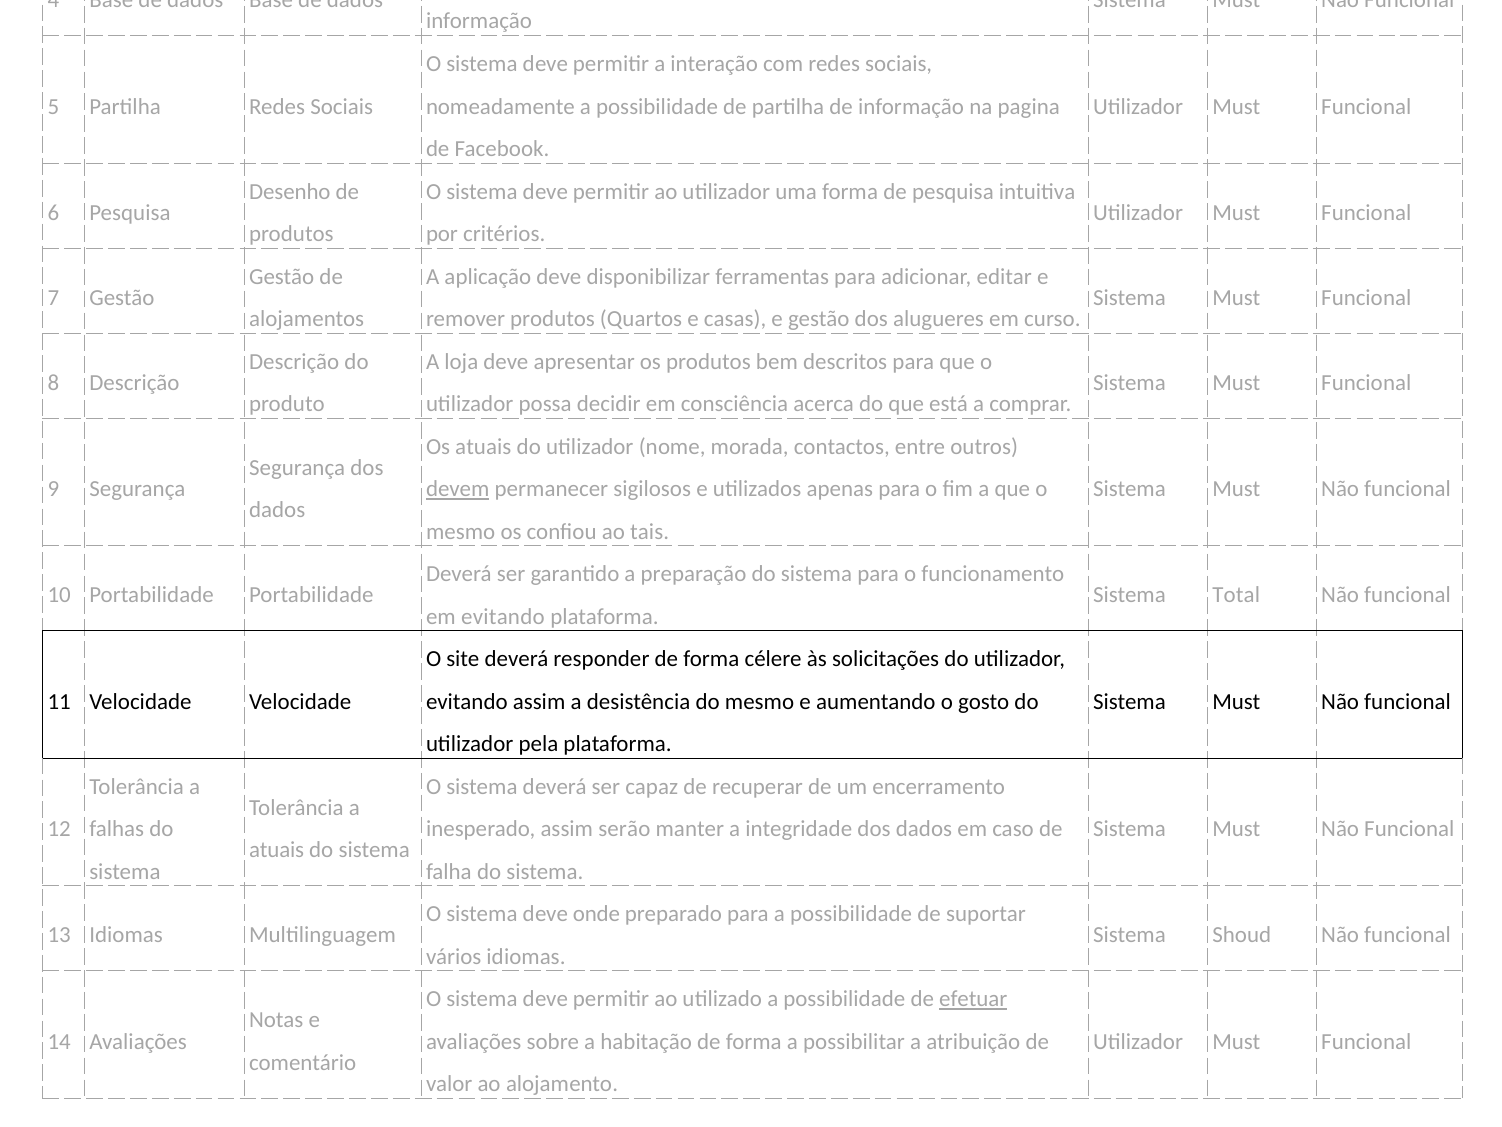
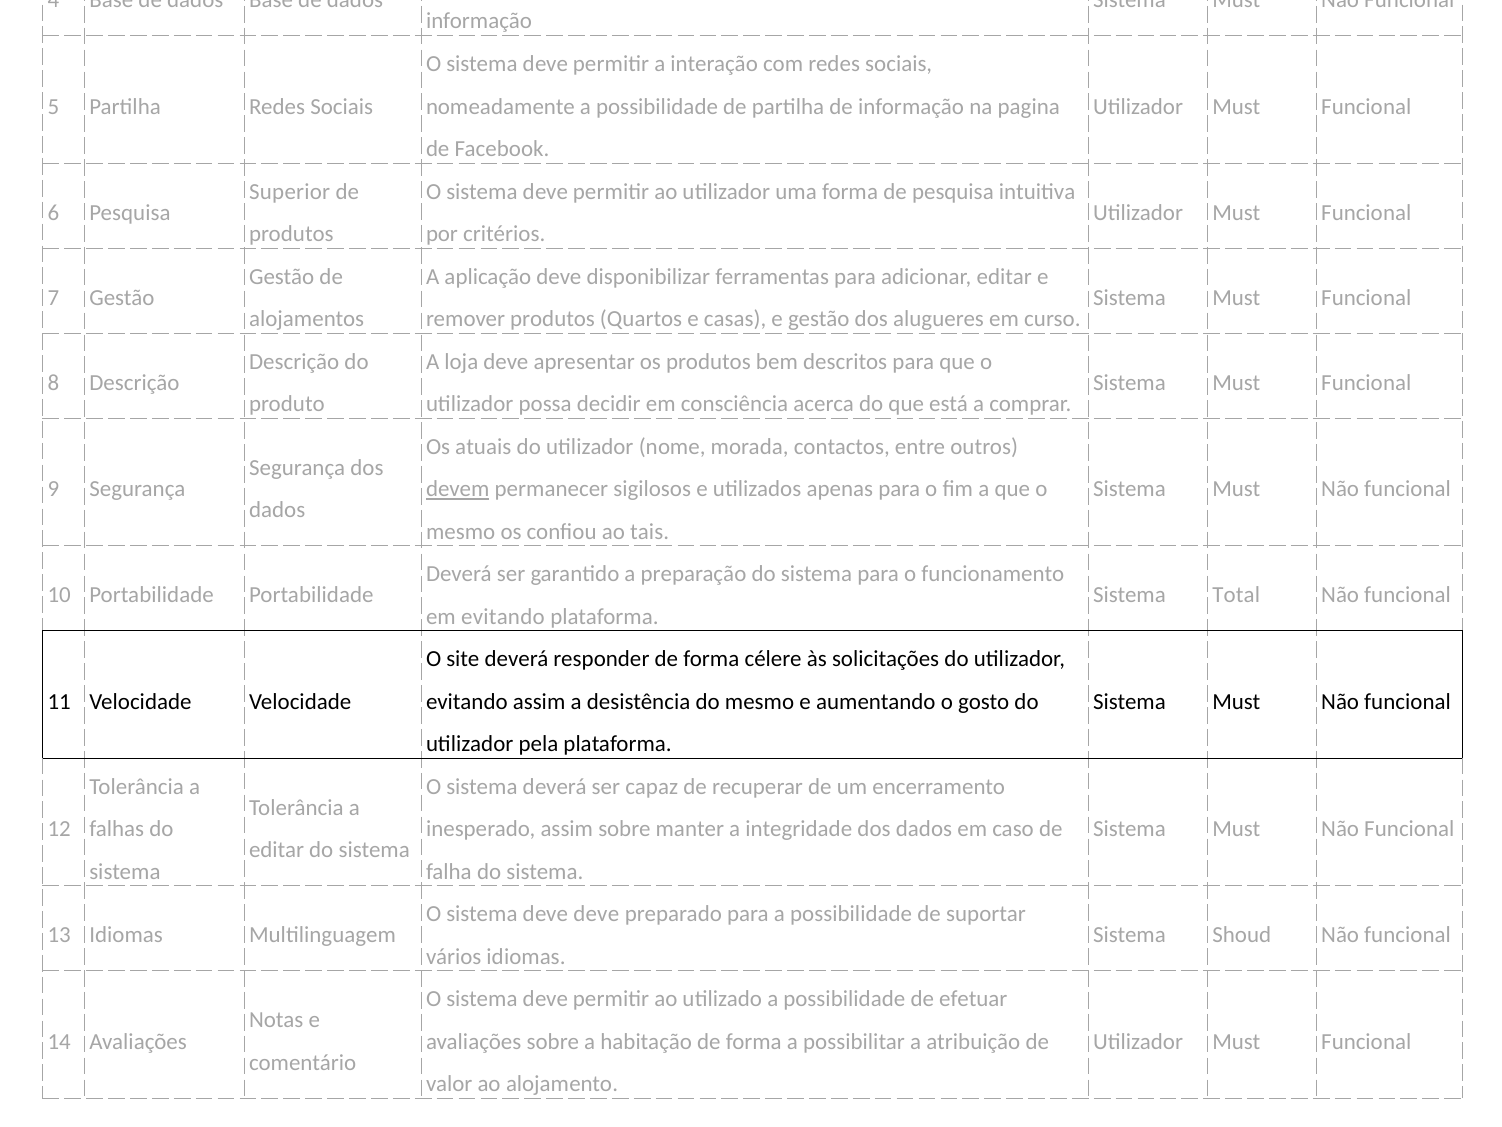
Desenho: Desenho -> Superior (290, 191)
assim serão: serão -> sobre (624, 829)
atuais: atuais -> editar (277, 850)
deve onde: onde -> deve (596, 914)
efetuar underline: present -> none (973, 999)
